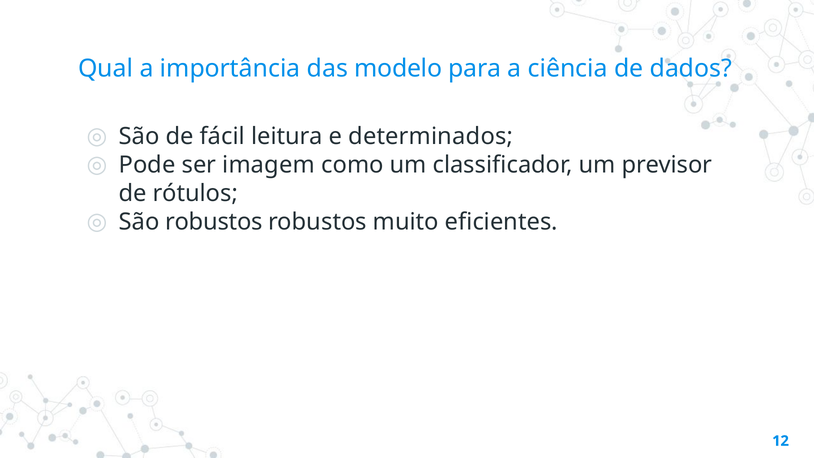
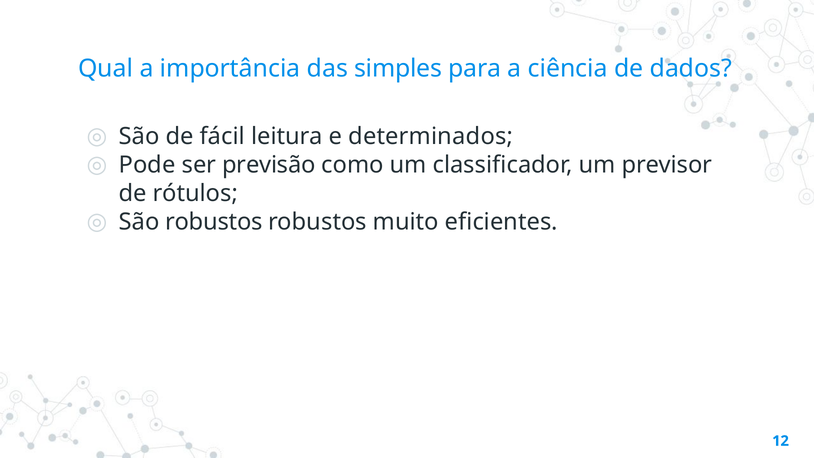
modelo: modelo -> simples (398, 69)
imagem: imagem -> previsão (269, 165)
